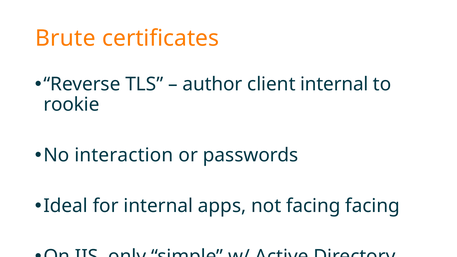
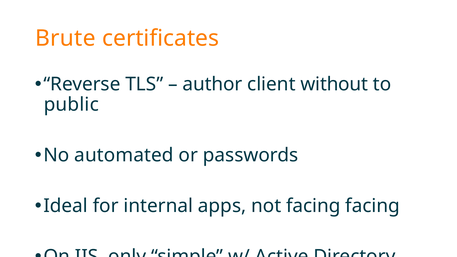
client internal: internal -> without (334, 84)
rookie: rookie -> public (71, 105)
interaction: interaction -> automated (124, 155)
